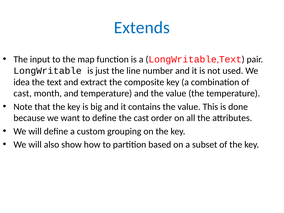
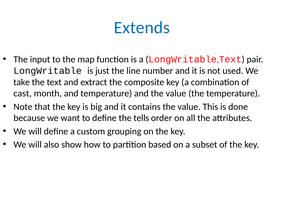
idea: idea -> take (22, 82)
the cast: cast -> tells (141, 118)
